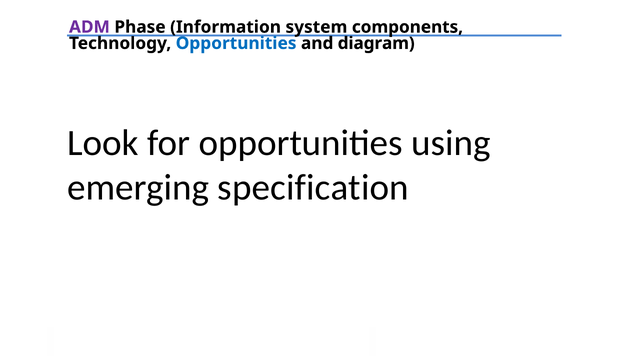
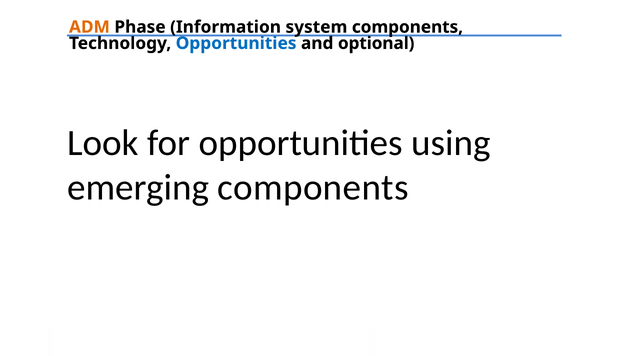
ADM colour: purple -> orange (89, 27)
diagram: diagram -> optional (376, 43)
emerging specification: specification -> components (313, 187)
